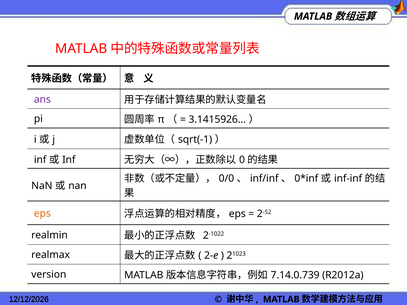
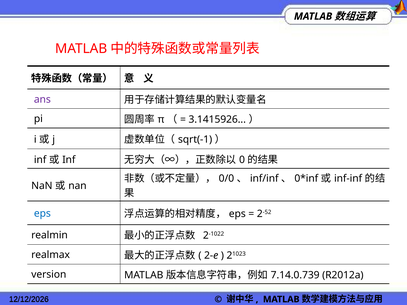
eps colour: orange -> blue (42, 214)
